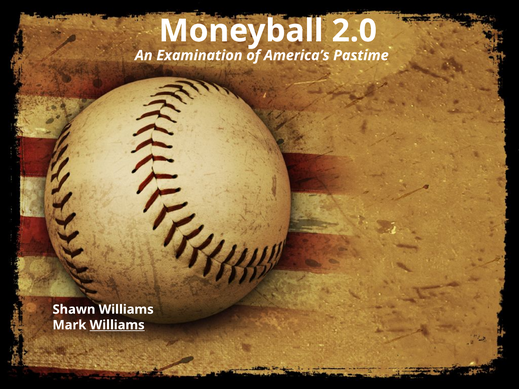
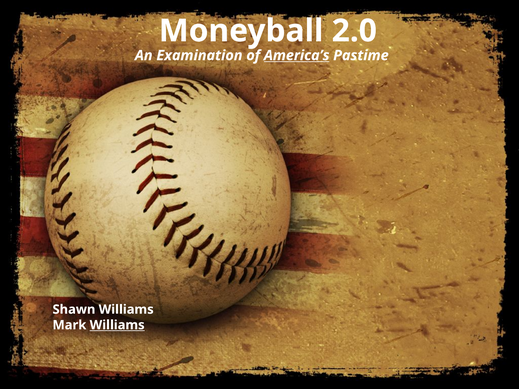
America’s underline: none -> present (297, 55)
